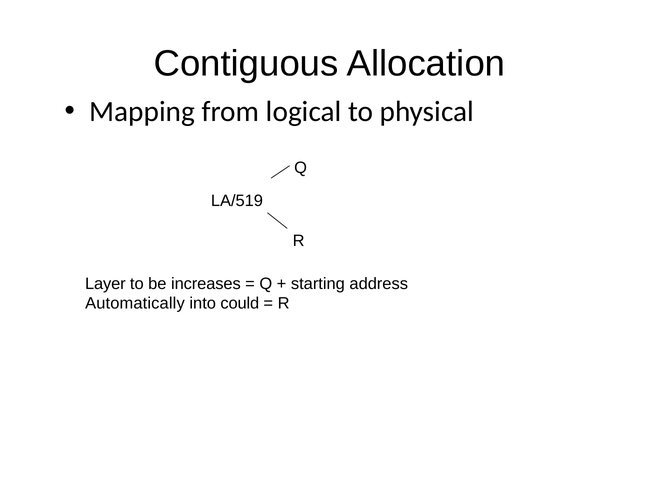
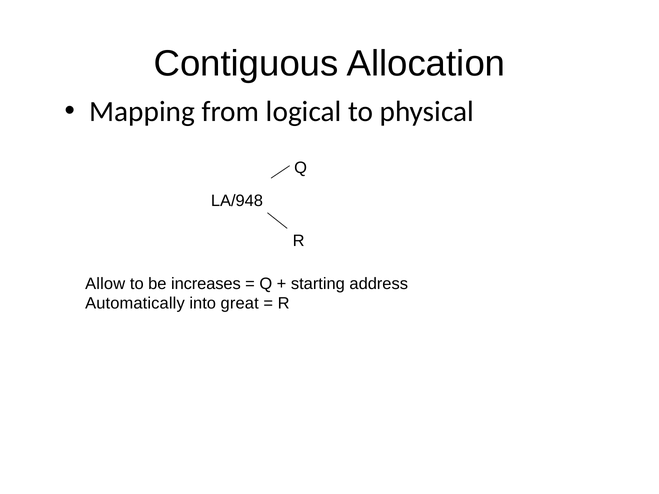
LA/519: LA/519 -> LA/948 (237, 201)
Layer: Layer -> Allow (105, 284)
could: could -> great (240, 304)
